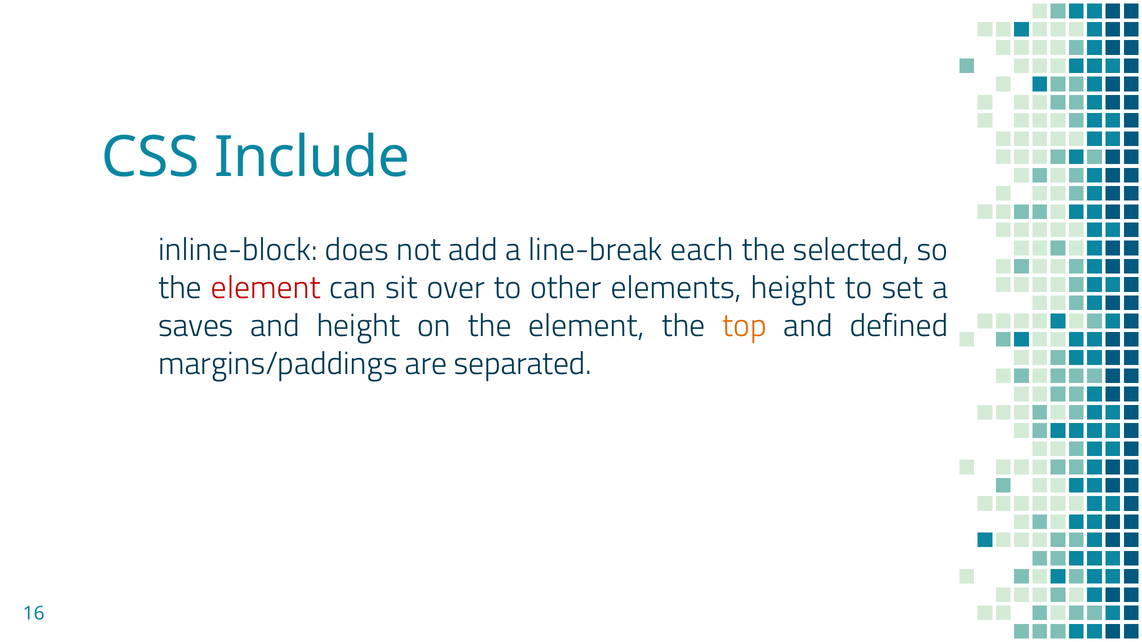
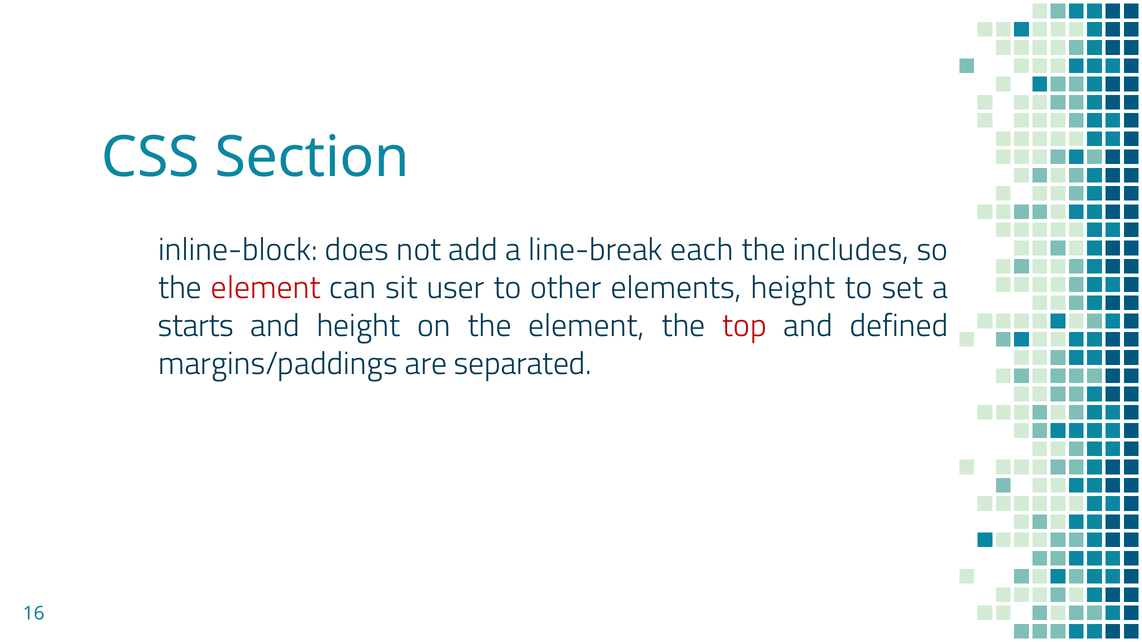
Include: Include -> Section (312, 158)
selected: selected -> includes (851, 250)
over: over -> user (456, 288)
saves: saves -> starts (196, 326)
top colour: orange -> red (744, 326)
